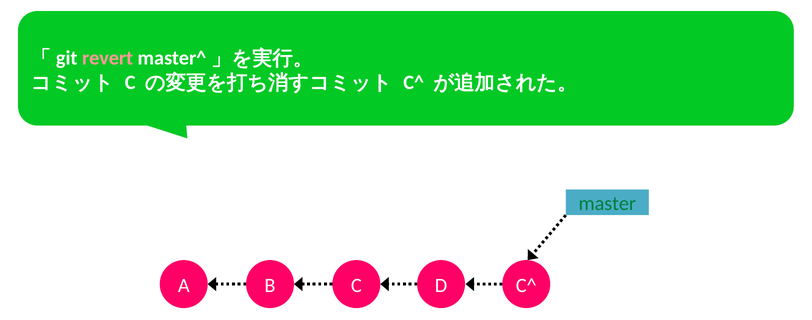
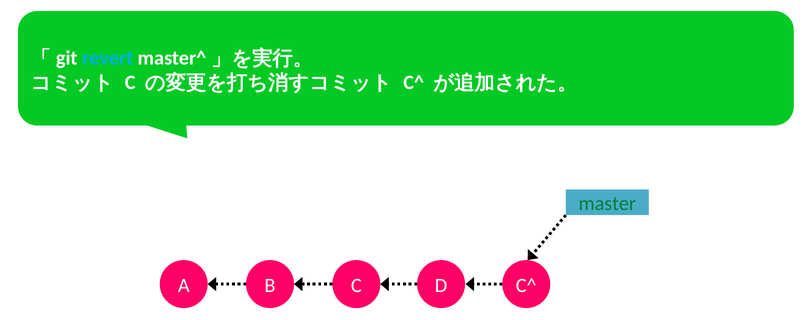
revert colour: pink -> light blue (108, 58)
